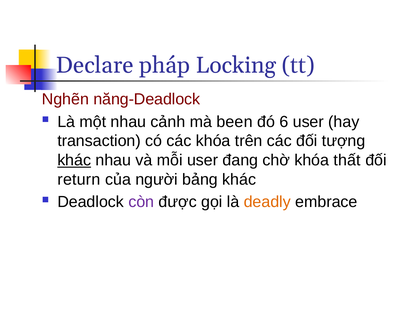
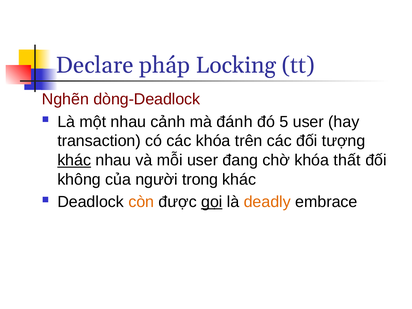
năng-Deadlock: năng-Deadlock -> dòng-Deadlock (147, 99)
been: been -> đánh (235, 122)
6: 6 -> 5 (284, 122)
return: return -> không (79, 179)
bảng: bảng -> trong (200, 179)
còn colour: purple -> orange (141, 202)
gọi underline: none -> present (212, 202)
